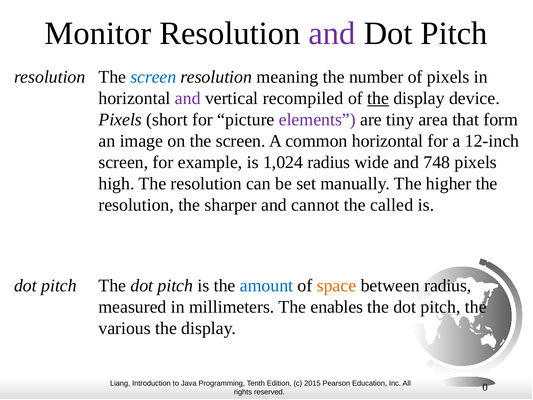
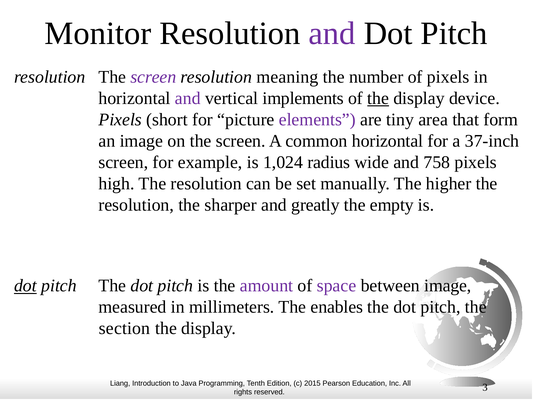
screen colour: blue -> purple (153, 77)
recompiled: recompiled -> implements (303, 98)
12-inch: 12-inch -> 37-inch (492, 141)
748: 748 -> 758 (437, 162)
cannot: cannot -> greatly (315, 205)
called: called -> empty (392, 205)
dot underline: none -> present (25, 286)
amount colour: blue -> purple (267, 286)
space colour: orange -> purple (337, 286)
between radius: radius -> image (448, 286)
various: various -> section (125, 328)
0: 0 -> 3 (485, 387)
